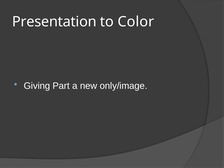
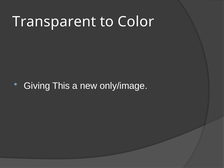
Presentation: Presentation -> Transparent (54, 22)
Part: Part -> This (61, 86)
